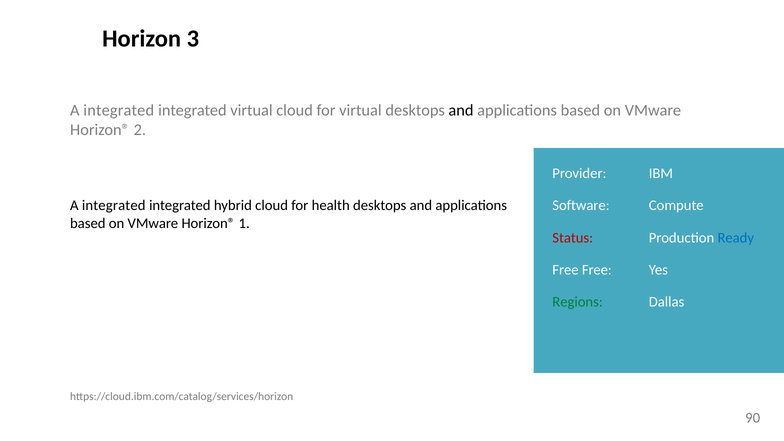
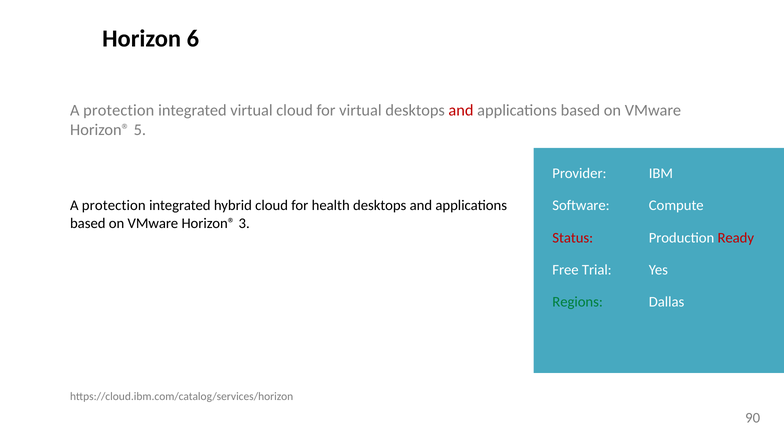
3: 3 -> 6 (193, 39)
integrated: integrated -> protection (119, 110)
and colour: black -> red (461, 110)
2: 2 -> 5 (140, 130)
integrated: integrated -> protection (114, 206)
1: 1 -> 3 (244, 223)
Ready colour: blue -> red (736, 238)
Free Free: Free -> Trial (597, 270)
